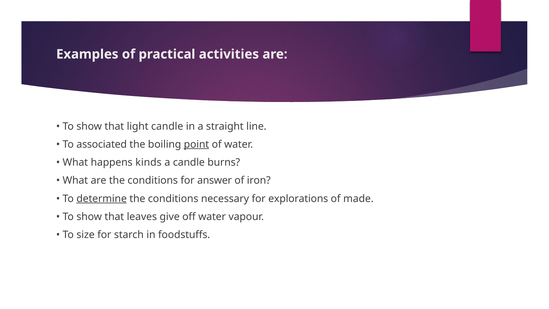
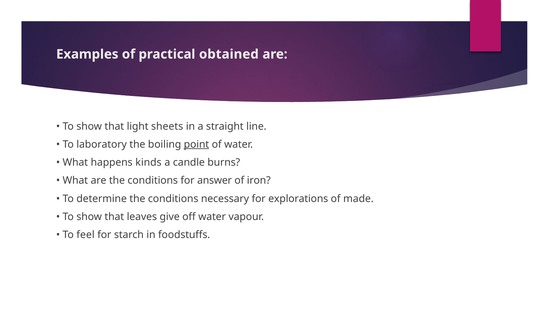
activities: activities -> obtained (229, 54)
light candle: candle -> sheets (167, 126)
associated: associated -> laboratory (102, 144)
determine underline: present -> none (102, 198)
size: size -> feel (86, 235)
